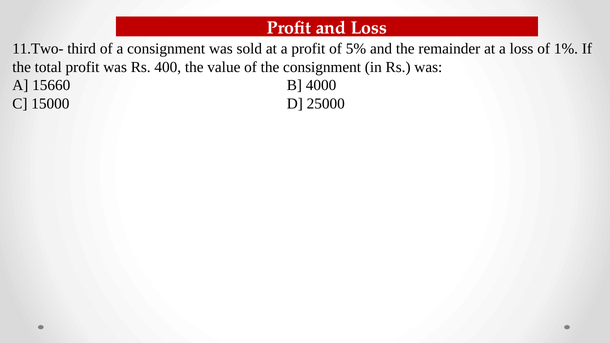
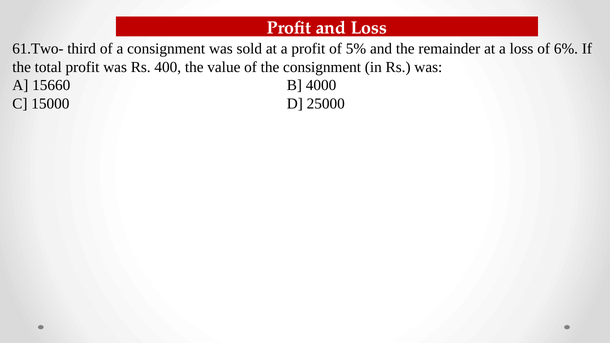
11.Two-: 11.Two- -> 61.Two- (38, 49)
1%: 1% -> 6% (566, 49)
